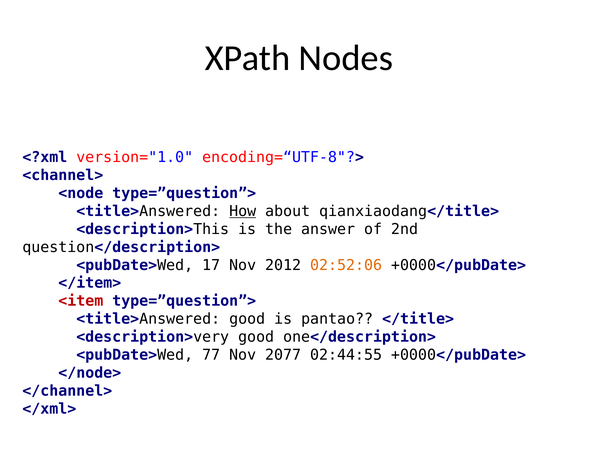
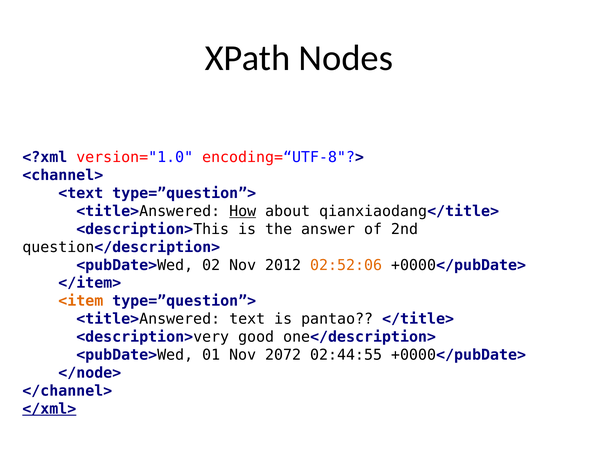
<node: <node -> <text (81, 193)
17: 17 -> 02 (211, 265)
<item colour: red -> orange (81, 301)
<title>Answered good: good -> text (247, 319)
77: 77 -> 01 (211, 354)
2077: 2077 -> 2072 (283, 354)
</xml> underline: none -> present (49, 408)
